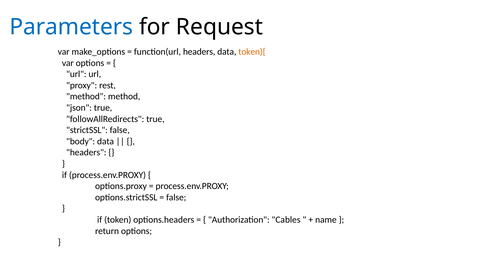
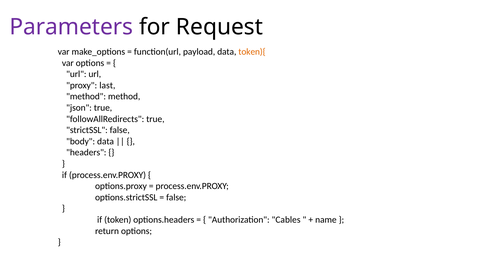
Parameters colour: blue -> purple (71, 27)
function(url headers: headers -> payload (199, 52)
rest: rest -> last (107, 85)
